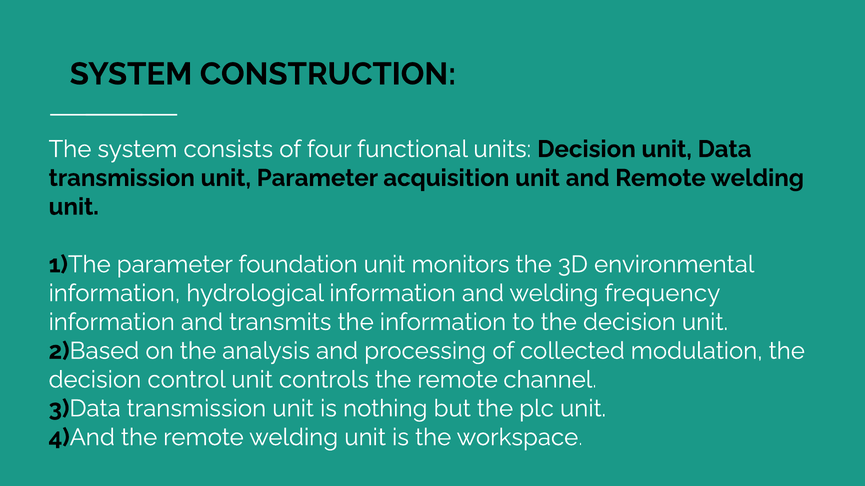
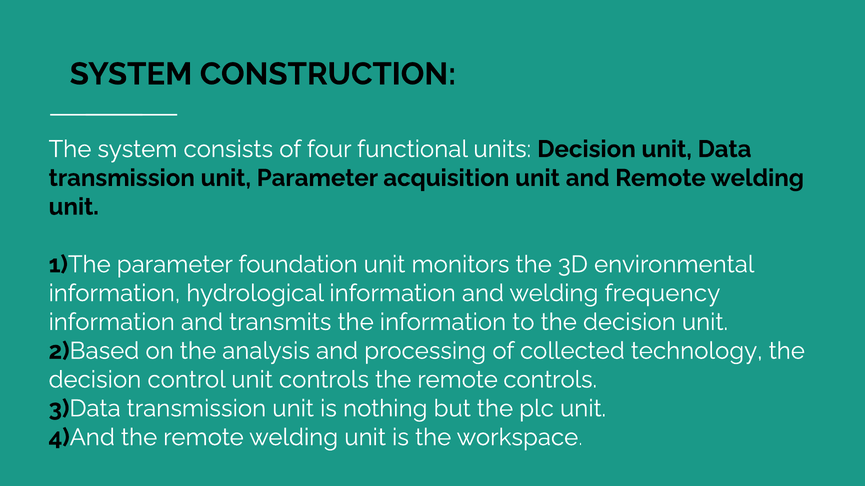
modulation: modulation -> technology (697, 351)
remote channel: channel -> controls (550, 380)
